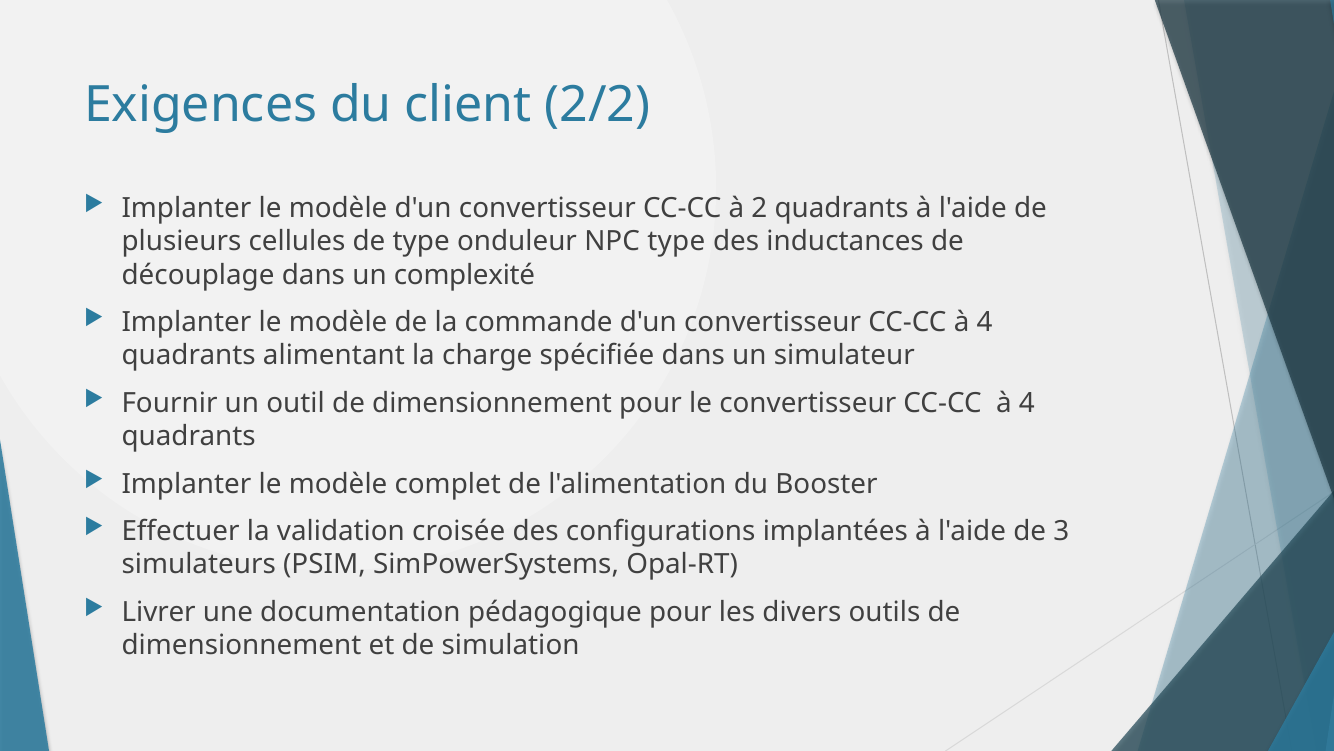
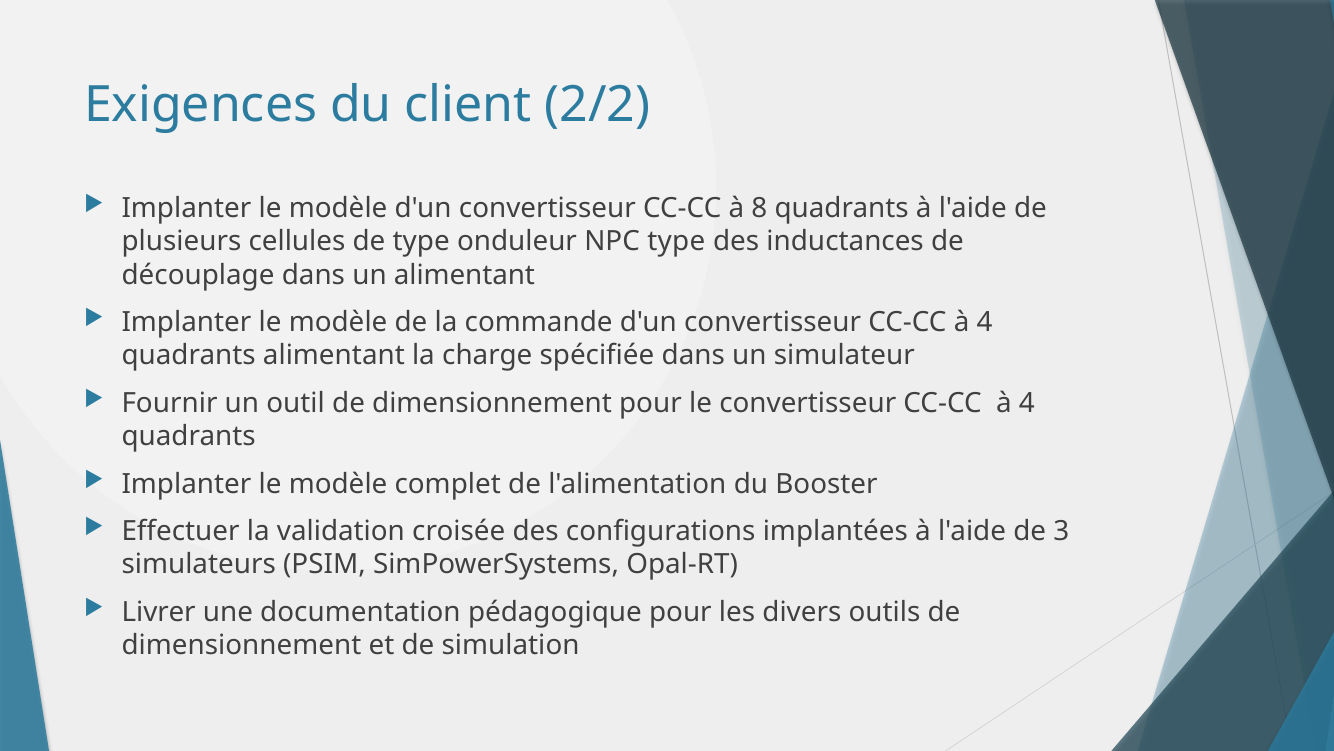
2: 2 -> 8 (759, 208)
un complexité: complexité -> alimentant (464, 275)
